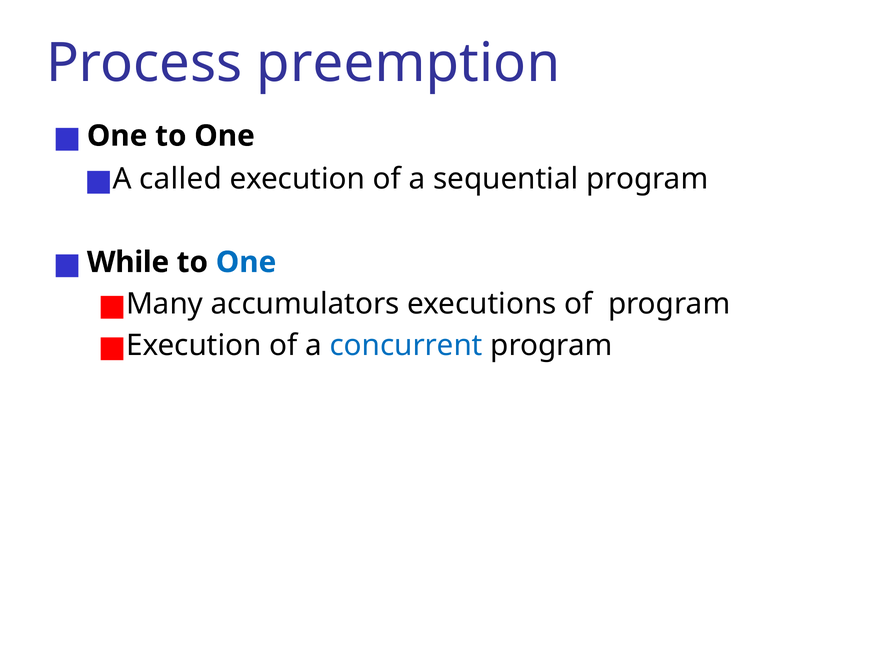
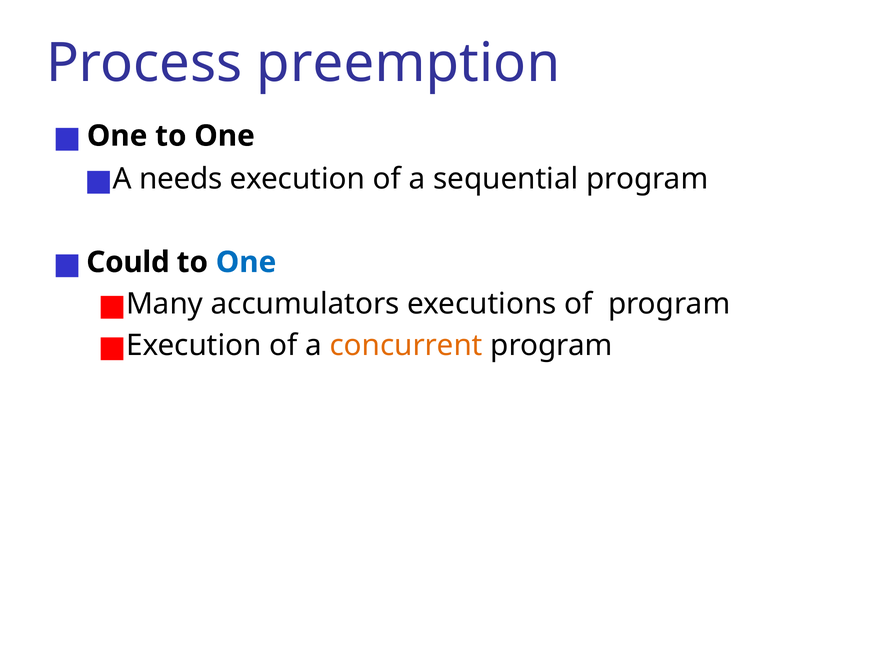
called: called -> needs (181, 179)
While: While -> Could (128, 262)
concurrent colour: blue -> orange (406, 345)
